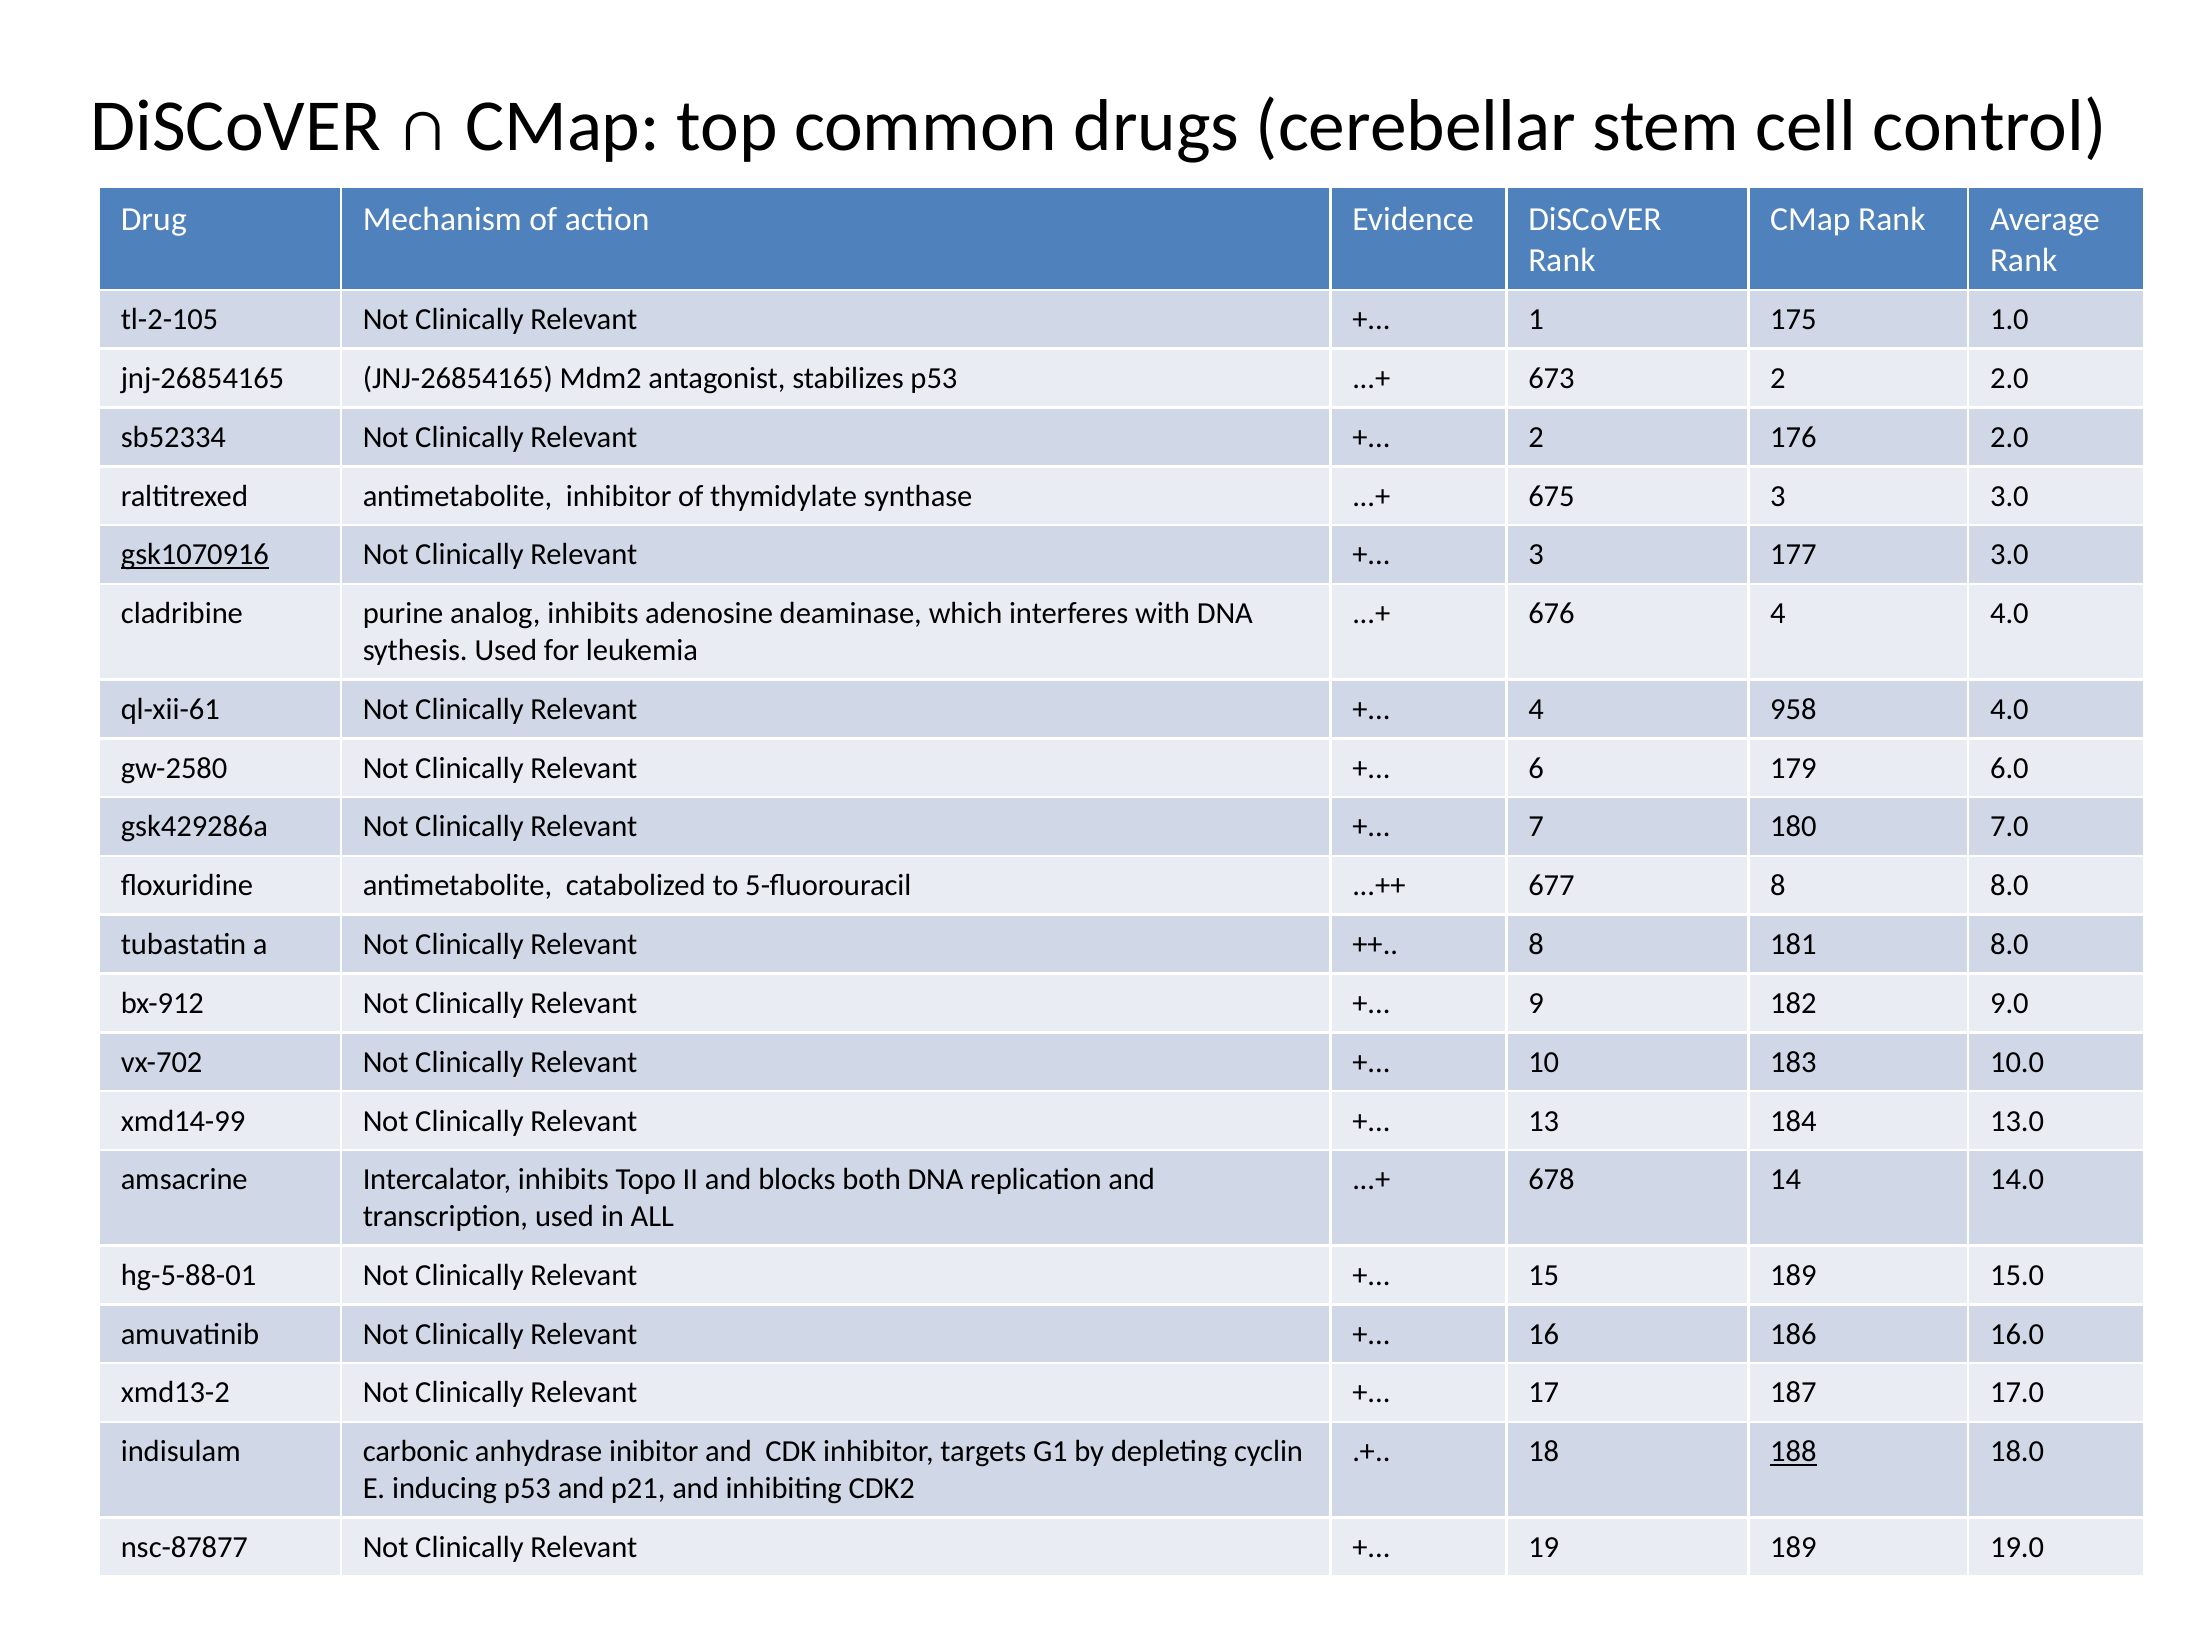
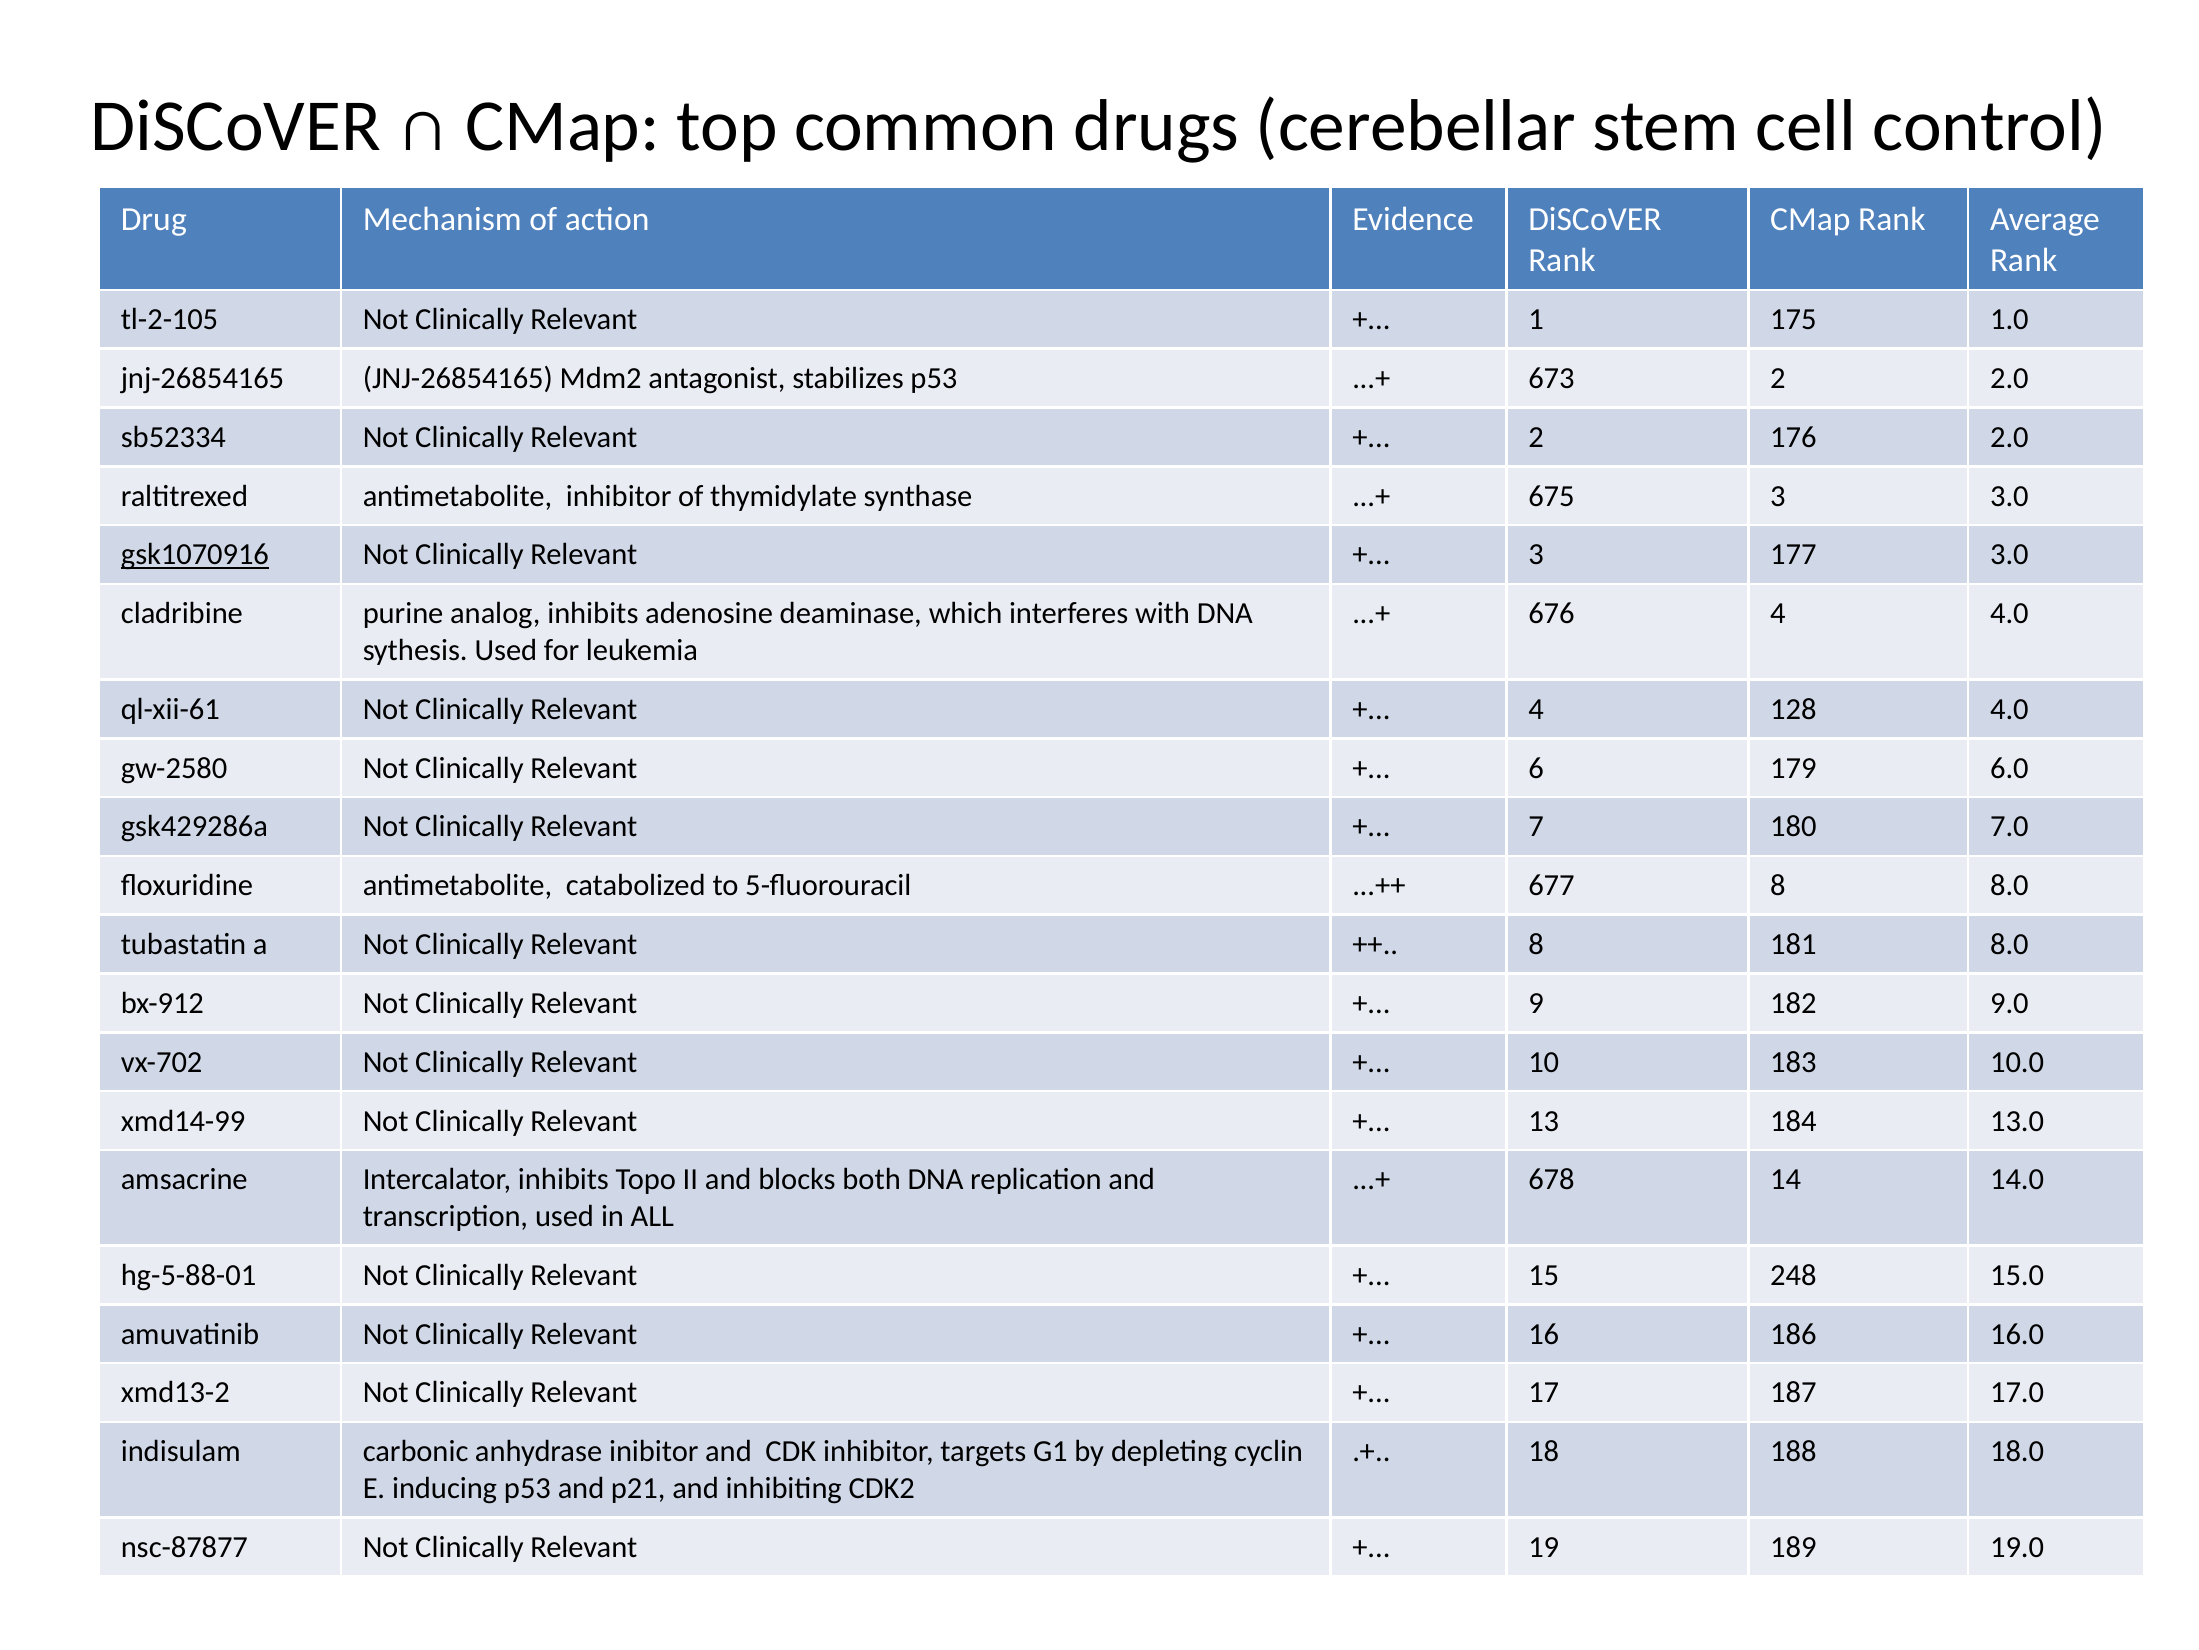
958: 958 -> 128 (1793, 709)
15 189: 189 -> 248 (1793, 1275)
188 underline: present -> none (1793, 1451)
